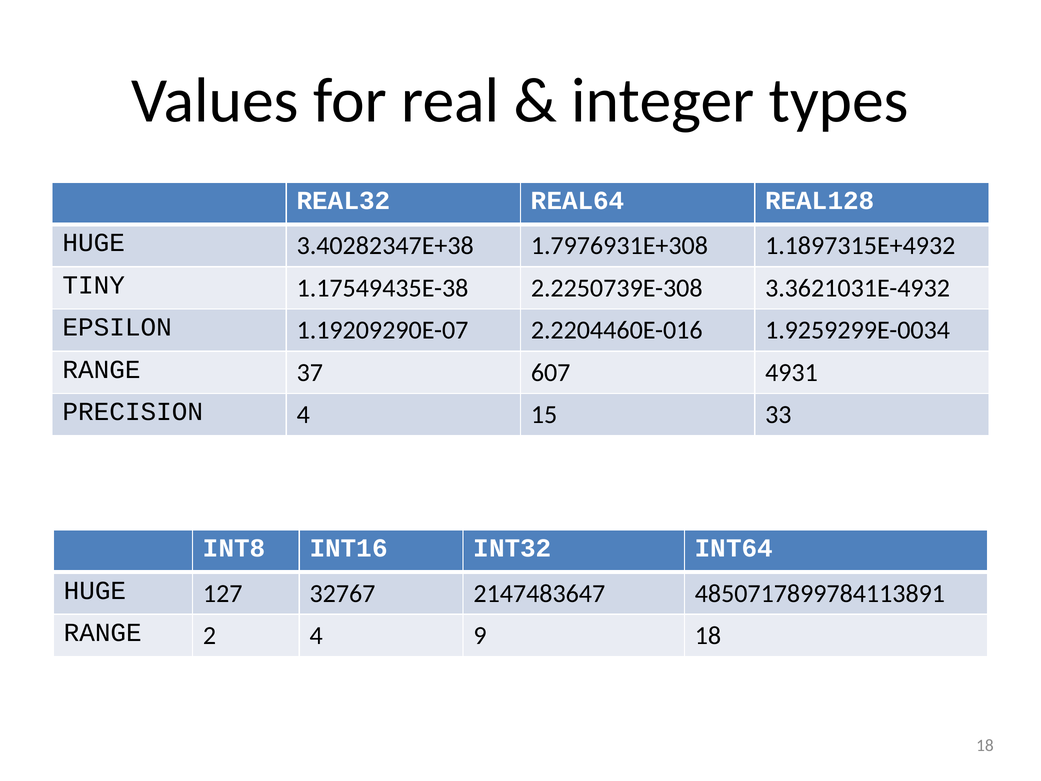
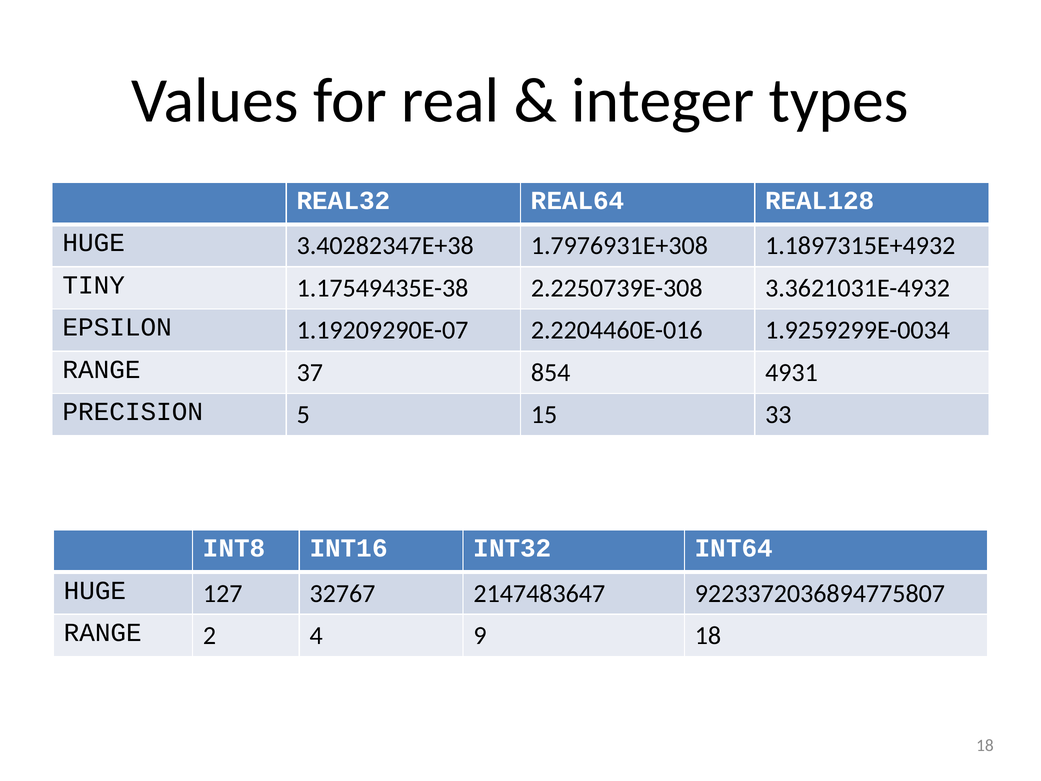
607: 607 -> 854 (551, 372)
PRECISION 4: 4 -> 5 (303, 415)
4850717899784113891: 4850717899784113891 -> 9223372036894775807 (820, 593)
